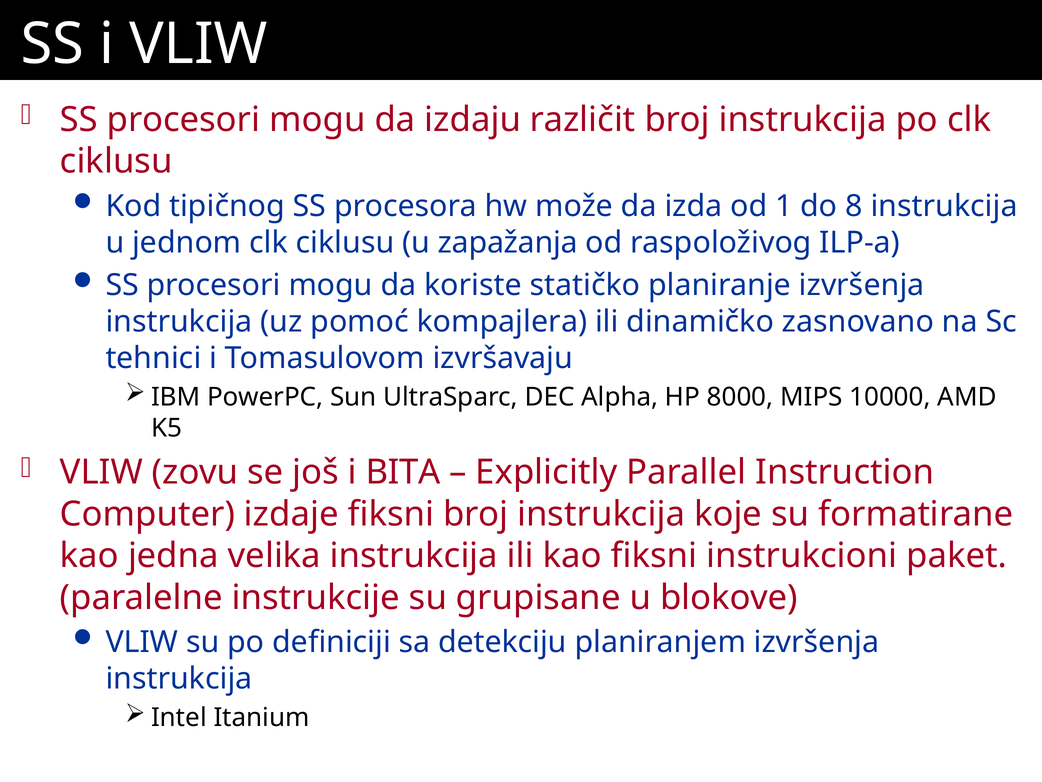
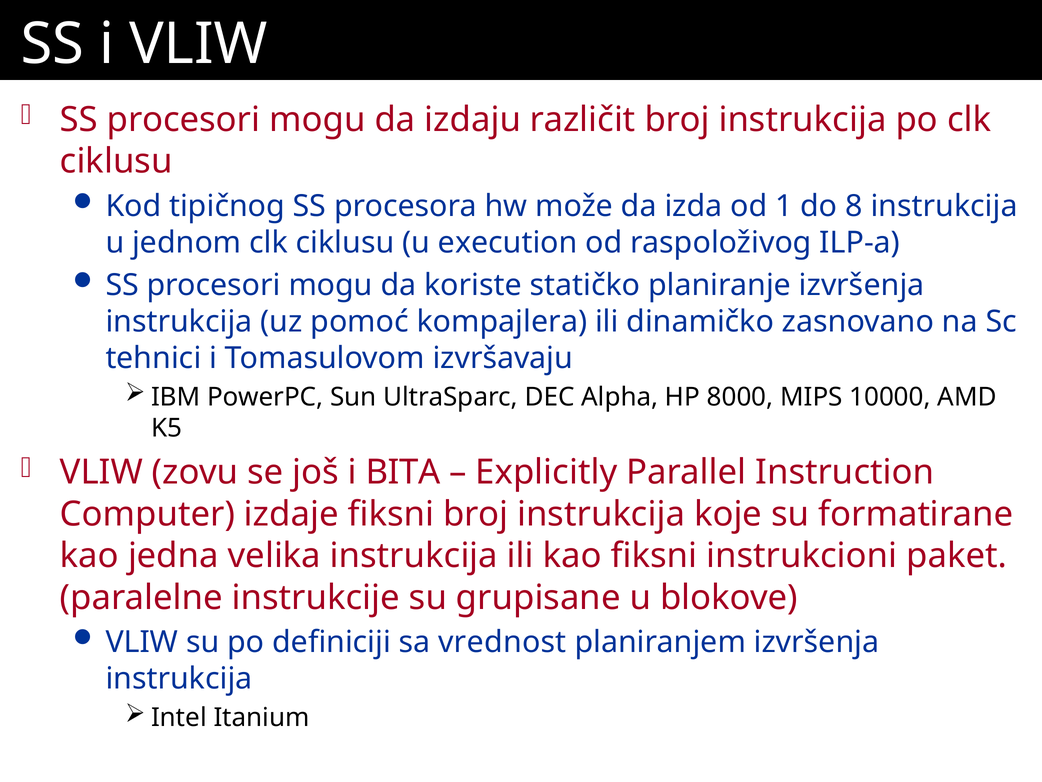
zapažanja: zapažanja -> execution (508, 243)
detekciju: detekciju -> vrednost (502, 642)
